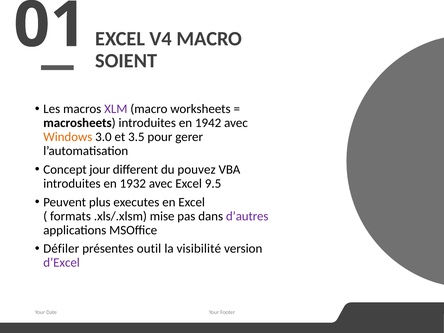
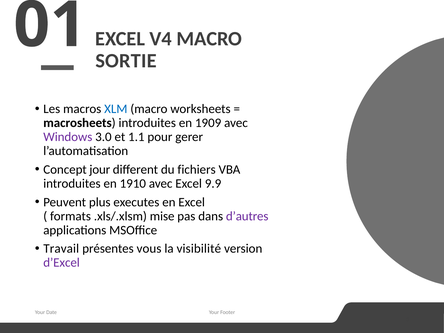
SOIENT: SOIENT -> SORTIE (126, 61)
XLM colour: purple -> blue (116, 109)
1942: 1942 -> 1909 (208, 123)
Windows colour: orange -> purple (68, 137)
3.5: 3.5 -> 1.1 (136, 137)
pouvez: pouvez -> fichiers (197, 170)
1932: 1932 -> 1910 (133, 184)
9.5: 9.5 -> 9.9 (213, 184)
Défiler: Défiler -> Travail (61, 249)
outil: outil -> vous (149, 249)
